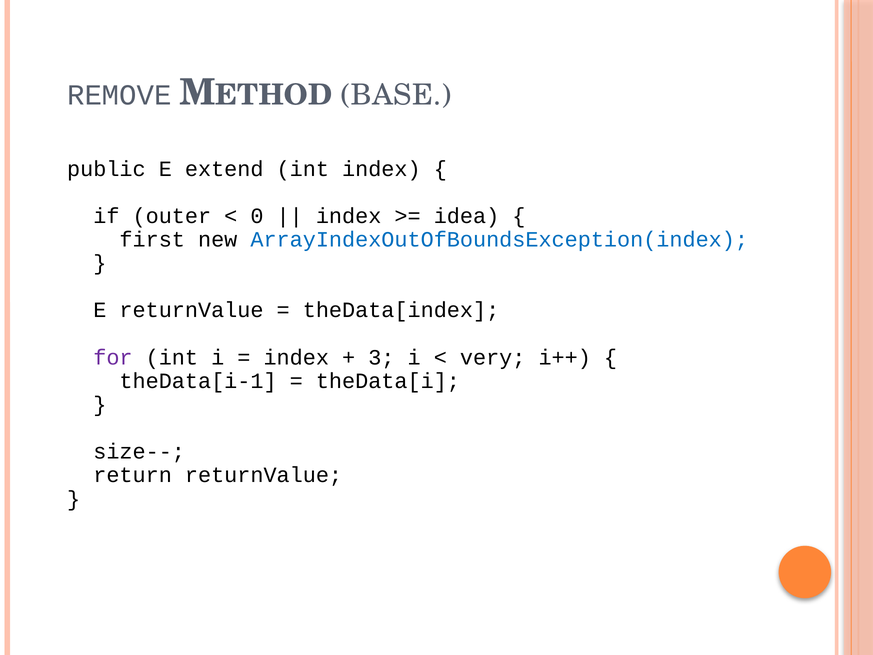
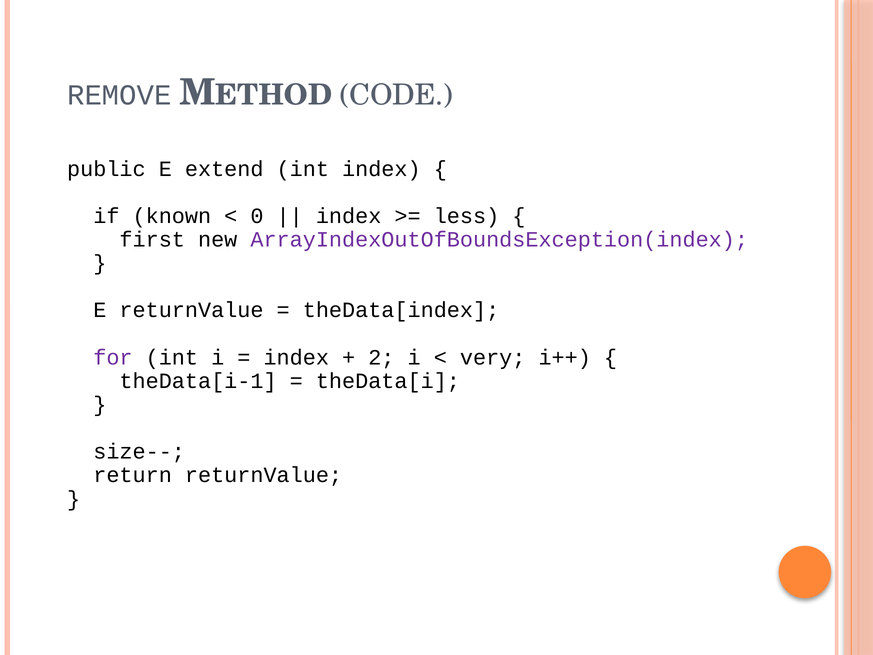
BASE: BASE -> CODE (396, 95)
outer: outer -> known (172, 216)
idea: idea -> less (466, 216)
ArrayIndexOutOfBoundsException(index colour: blue -> purple (499, 239)
3: 3 -> 2 (381, 357)
